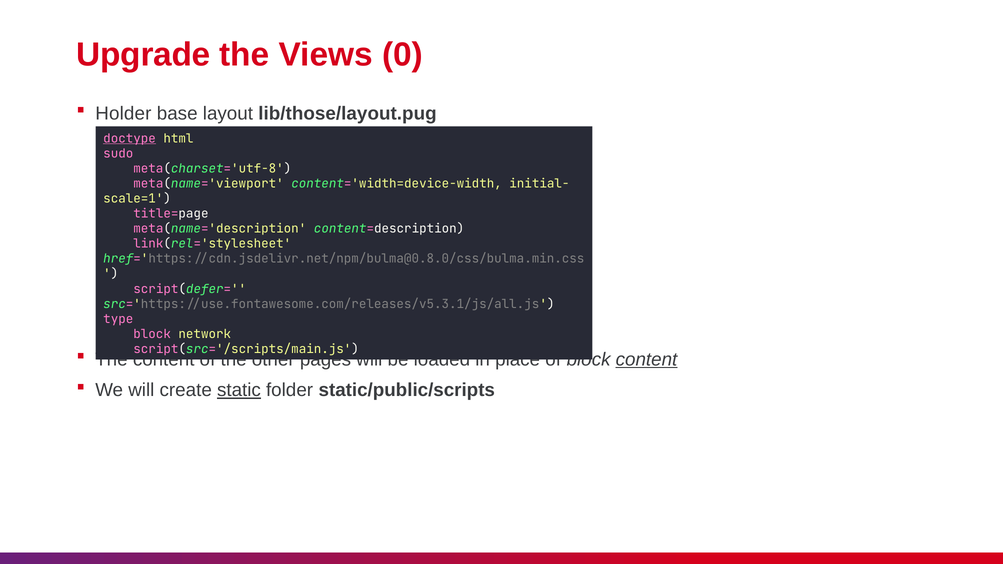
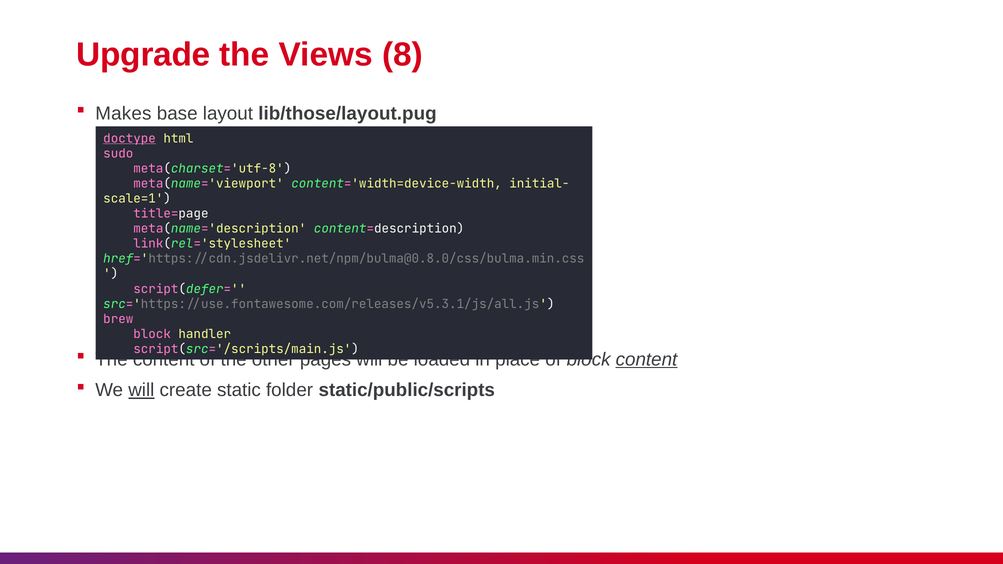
0: 0 -> 8 (403, 55)
Holder: Holder -> Makes (123, 114)
type: type -> brew (118, 319)
network: network -> handler (205, 334)
will underline: none -> present (141, 390)
static underline: present -> none (239, 390)
